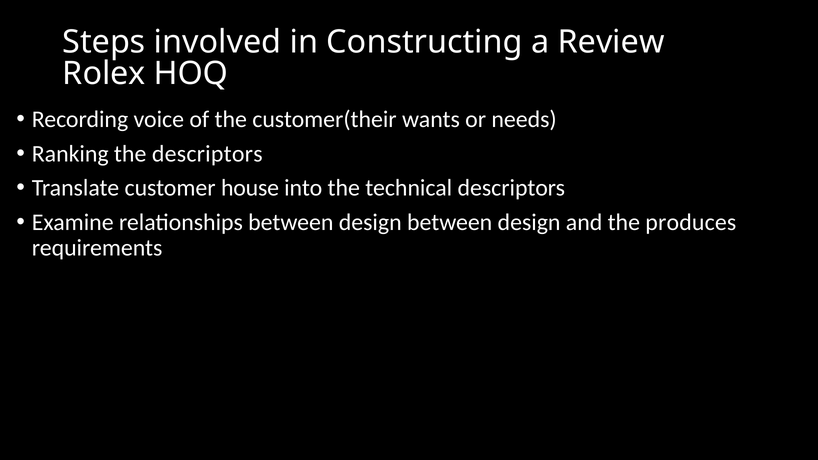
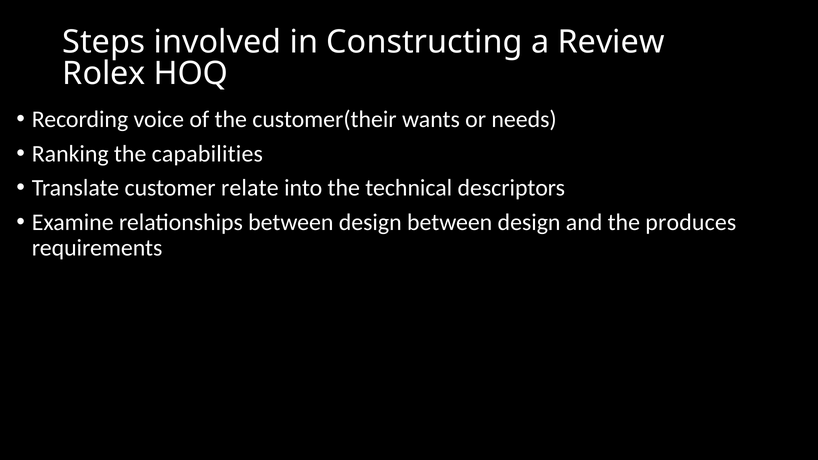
the descriptors: descriptors -> capabilities (207, 154)
house: house -> relate (250, 188)
